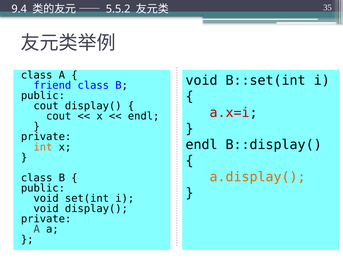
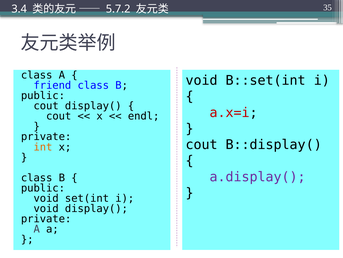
9.4: 9.4 -> 3.4 (19, 9)
5.5.2: 5.5.2 -> 5.7.2 (118, 9)
endl: endl -> cout (202, 144)
a.display( colour: orange -> purple (258, 176)
